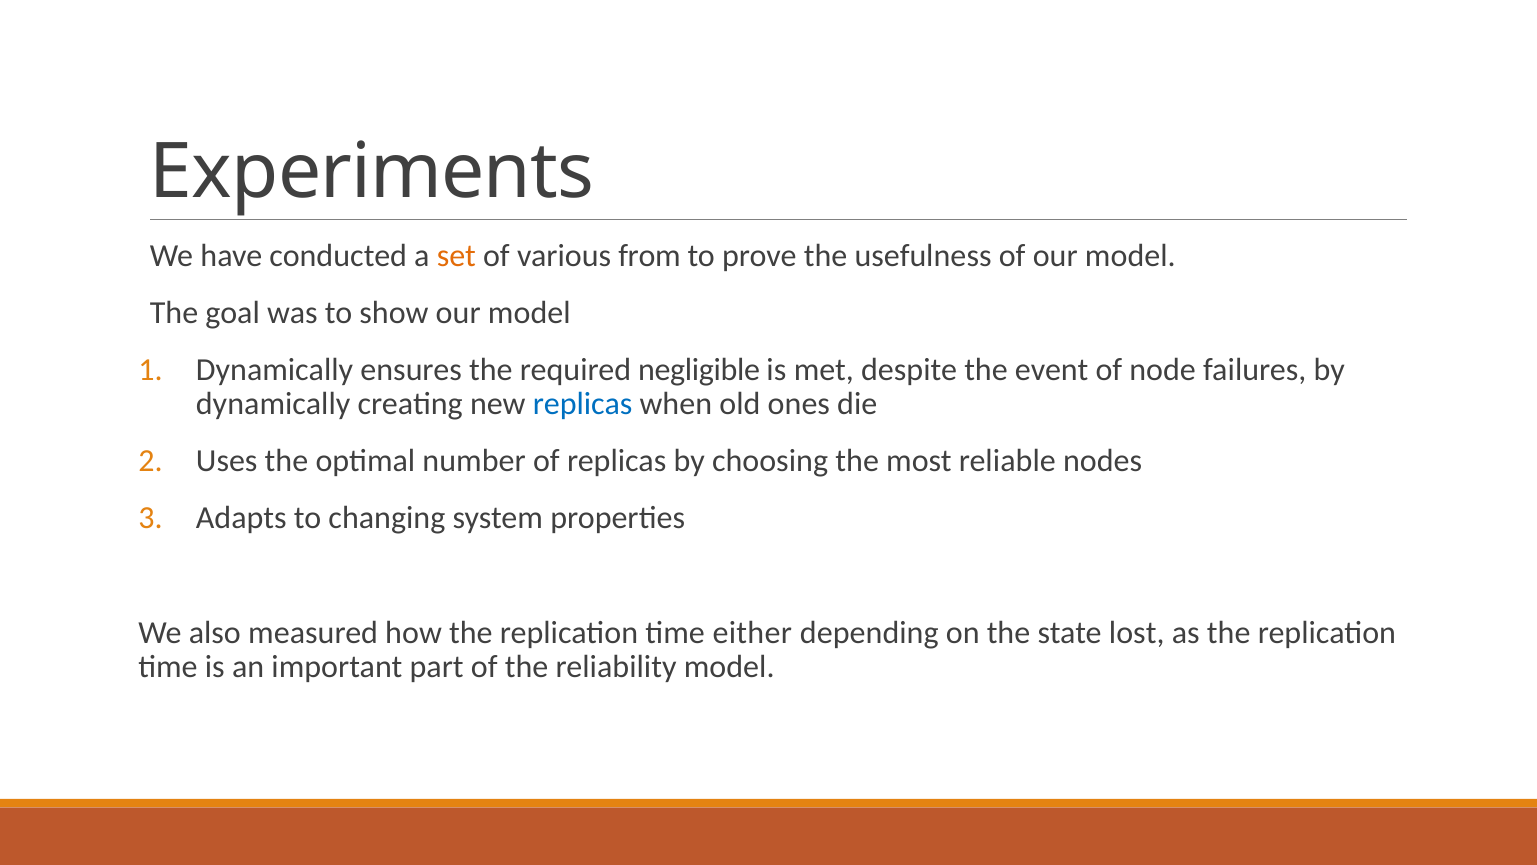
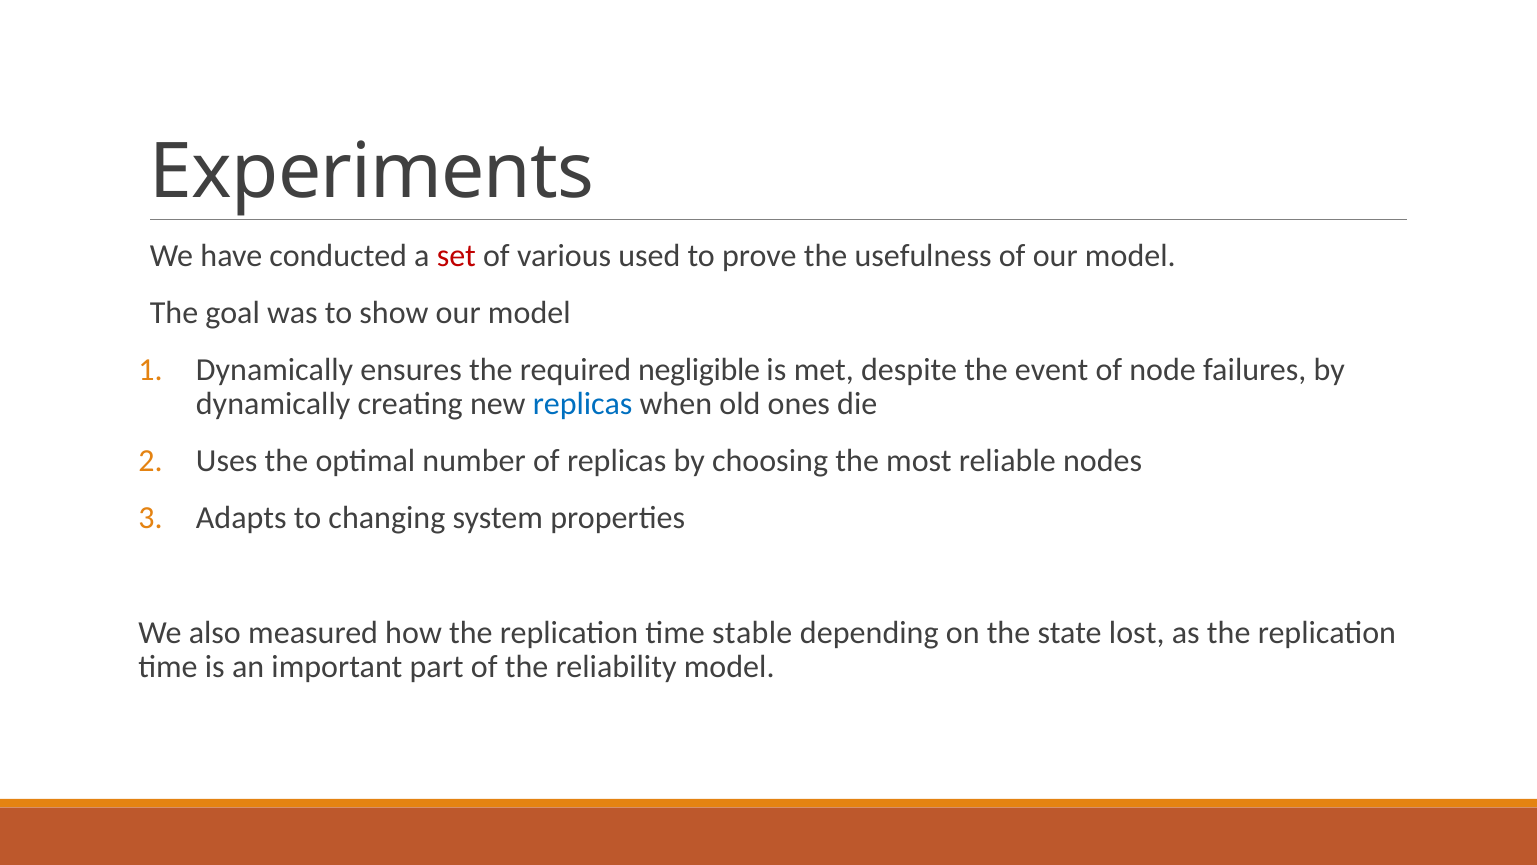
set colour: orange -> red (456, 256)
from: from -> used (649, 256)
either: either -> stable (752, 632)
